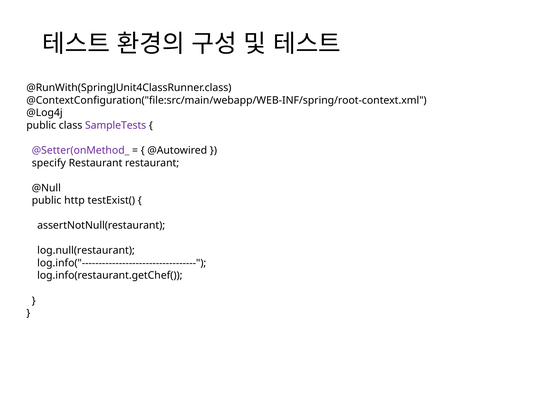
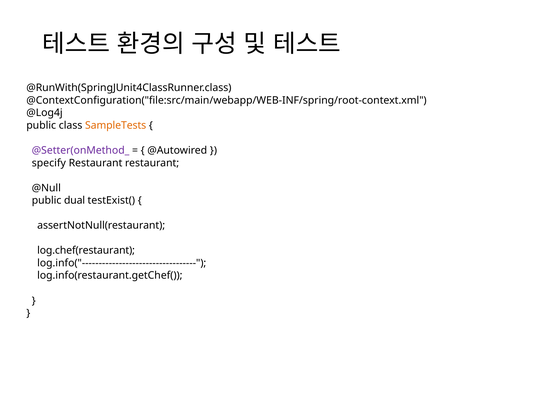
SampleTests colour: purple -> orange (116, 125)
http: http -> dual (75, 200)
log.null(restaurant: log.null(restaurant -> log.chef(restaurant (86, 251)
